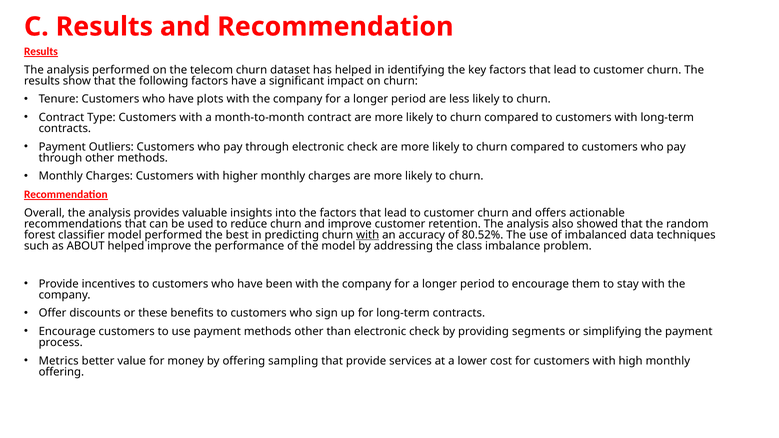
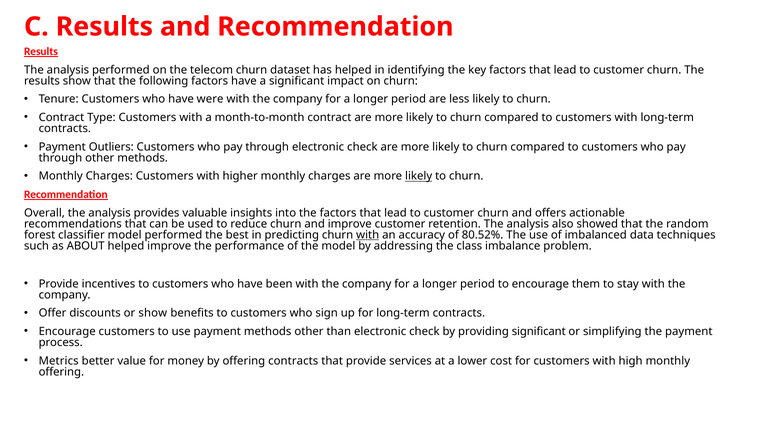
plots: plots -> were (210, 99)
likely underline: none -> present (419, 176)
or these: these -> show (153, 313)
providing segments: segments -> significant (539, 332)
offering sampling: sampling -> contracts (293, 361)
